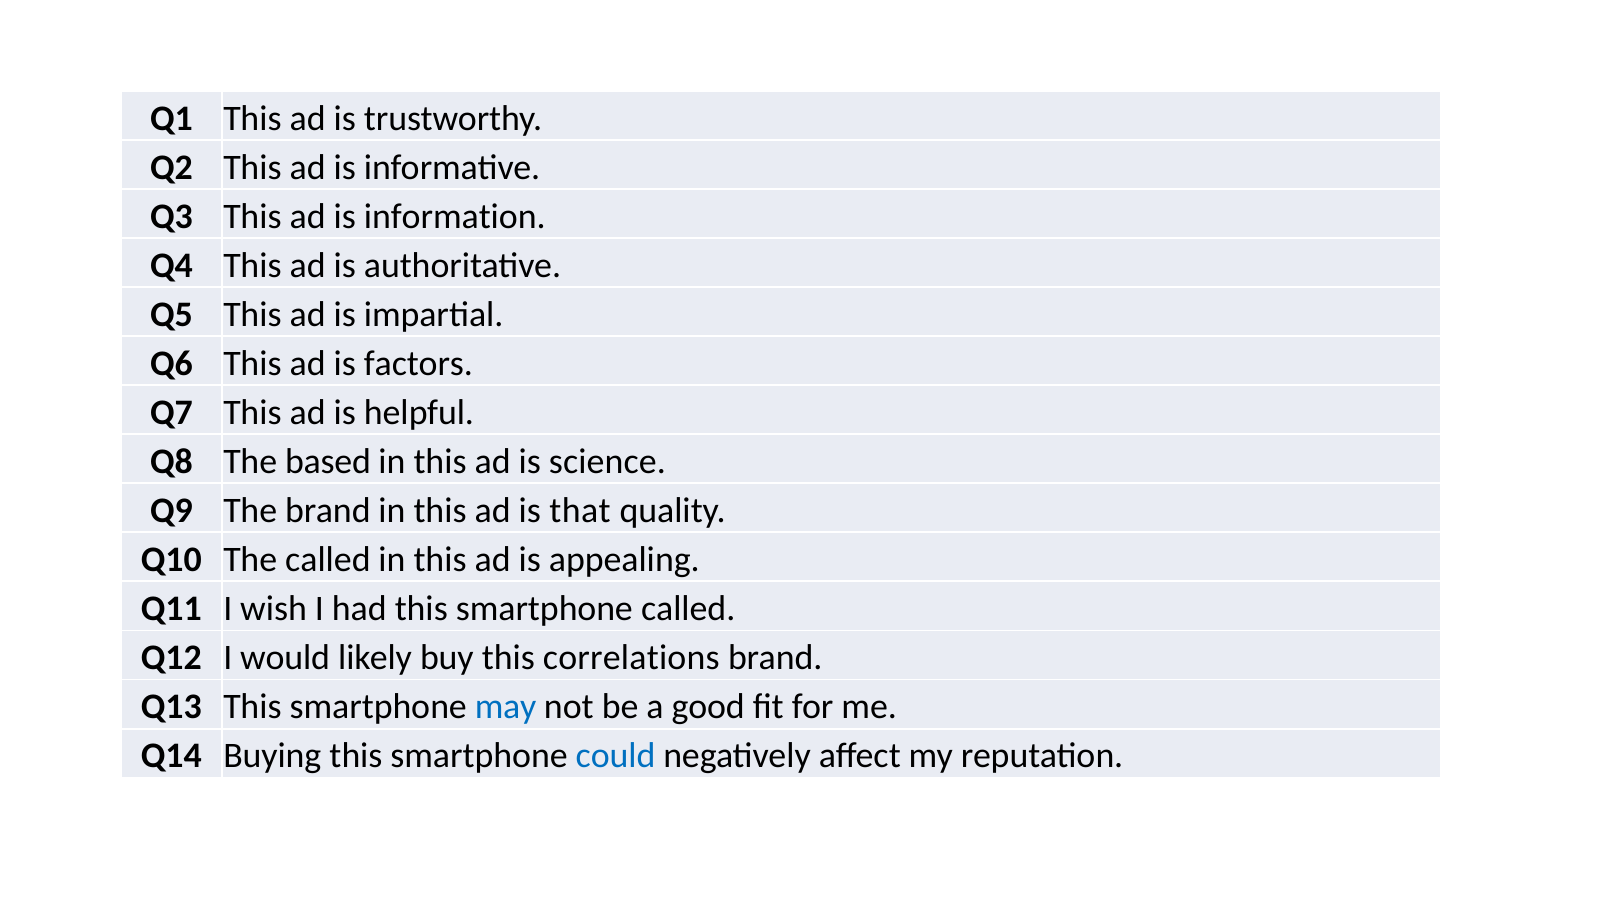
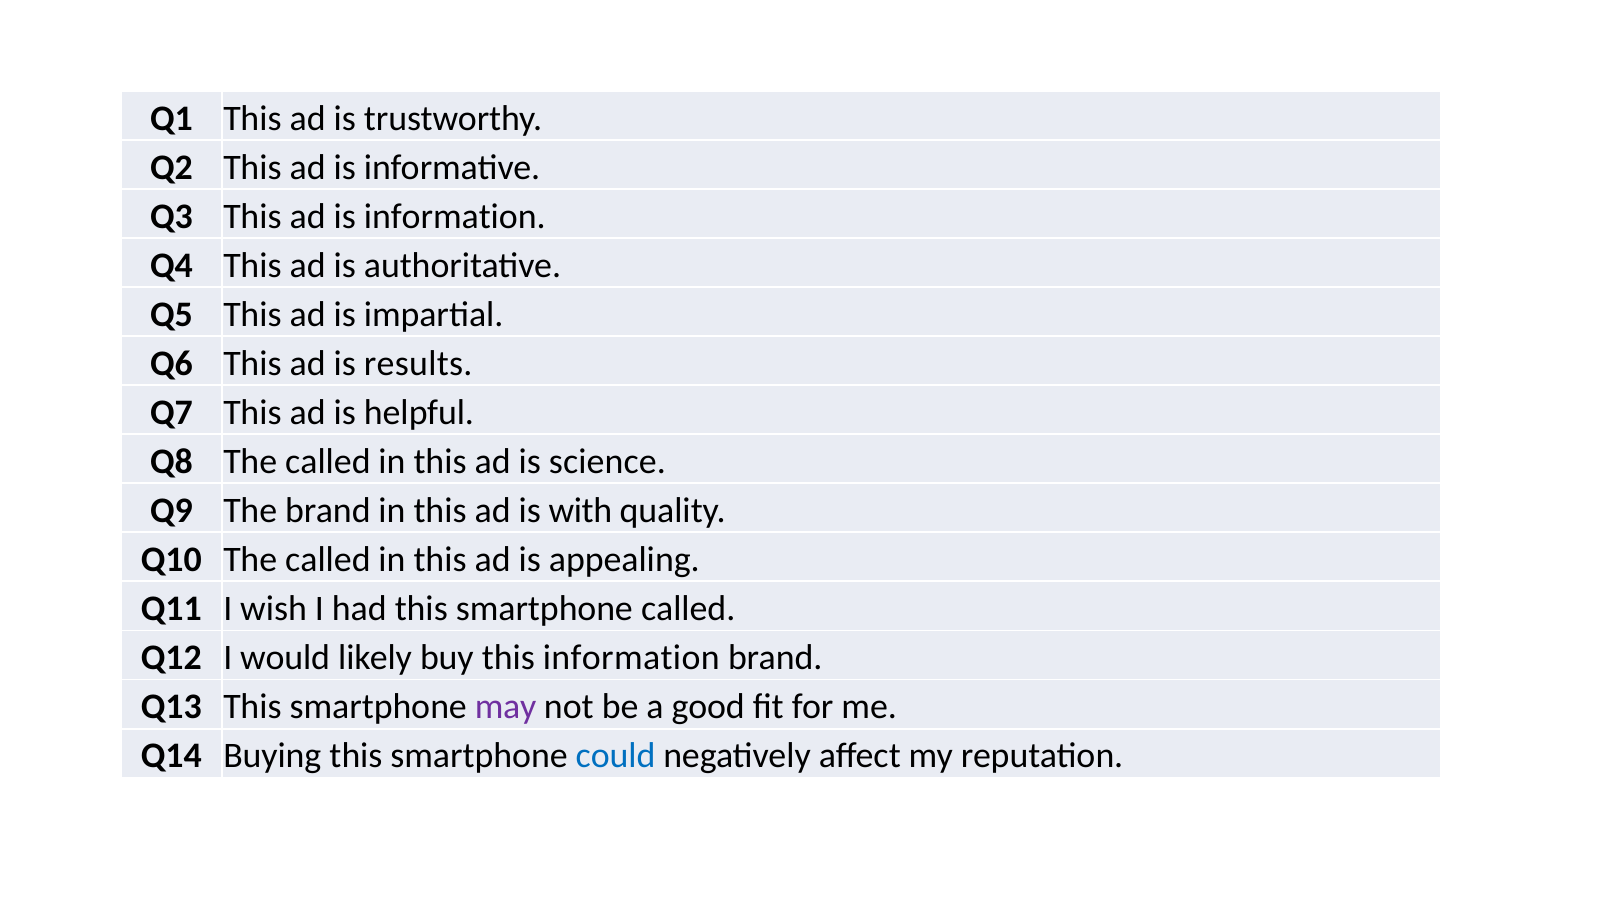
factors: factors -> results (418, 364)
Q8 The based: based -> called (328, 462)
that: that -> with (580, 511)
this correlations: correlations -> information (631, 658)
may colour: blue -> purple (506, 707)
